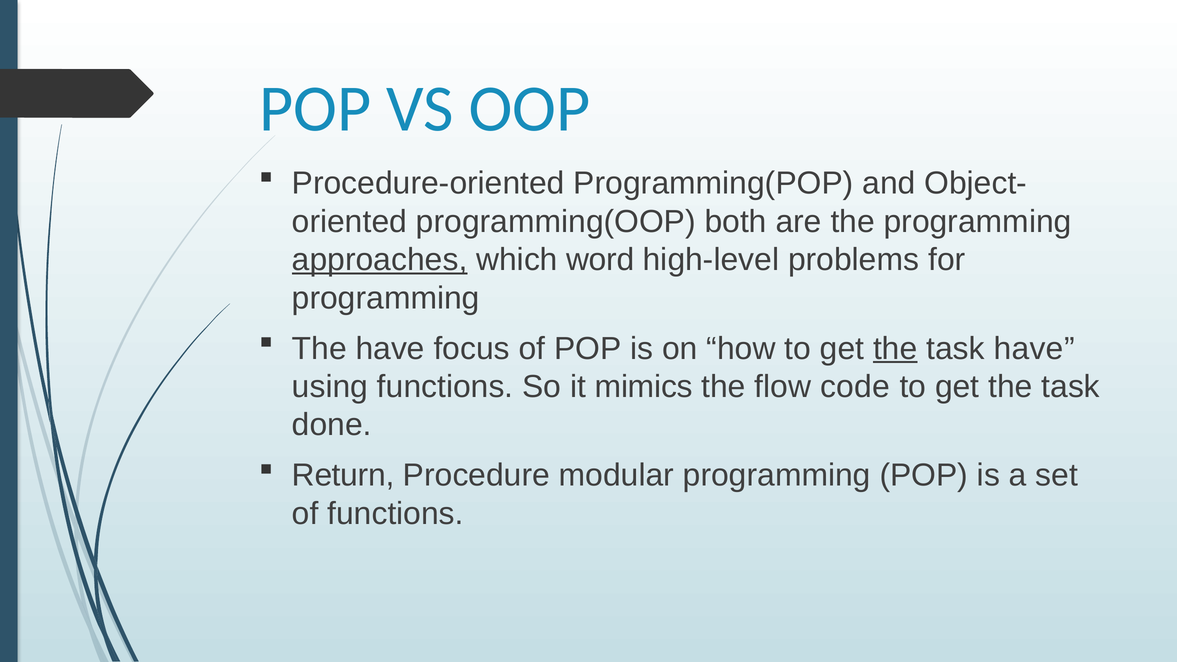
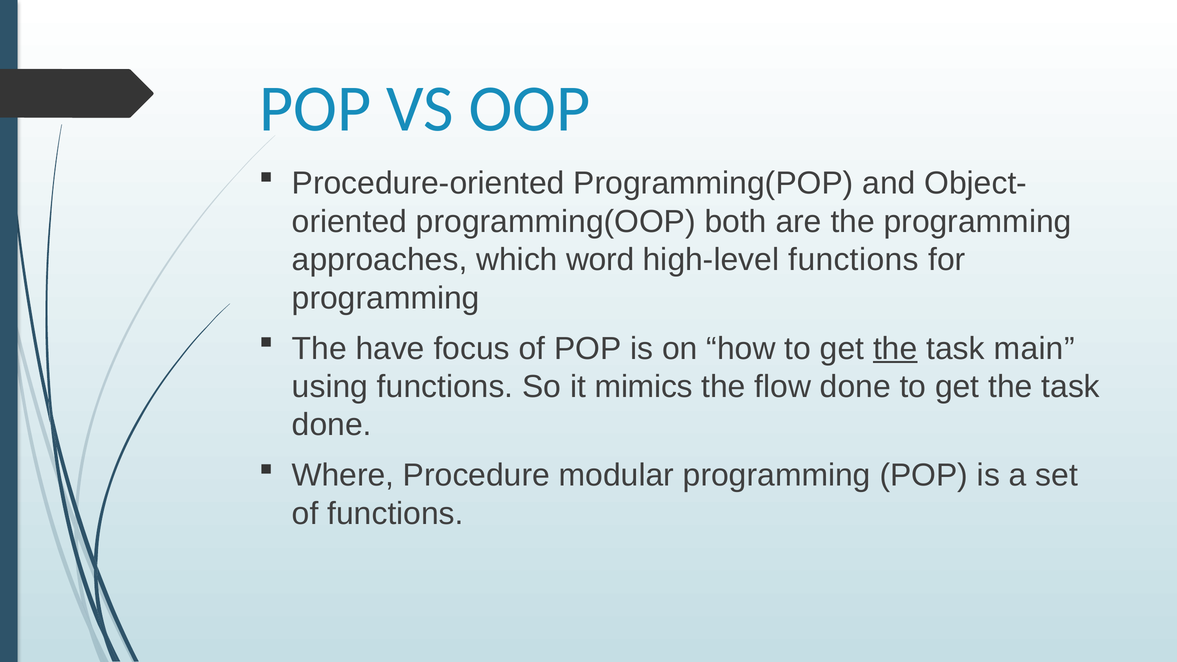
approaches underline: present -> none (380, 260)
high-level problems: problems -> functions (853, 260)
task have: have -> main (1034, 349)
flow code: code -> done (855, 387)
Return: Return -> Where (343, 475)
